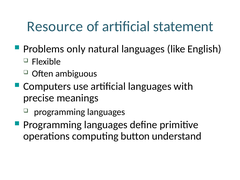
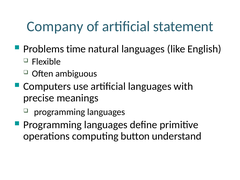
Resource: Resource -> Company (55, 26)
only: only -> time (76, 49)
